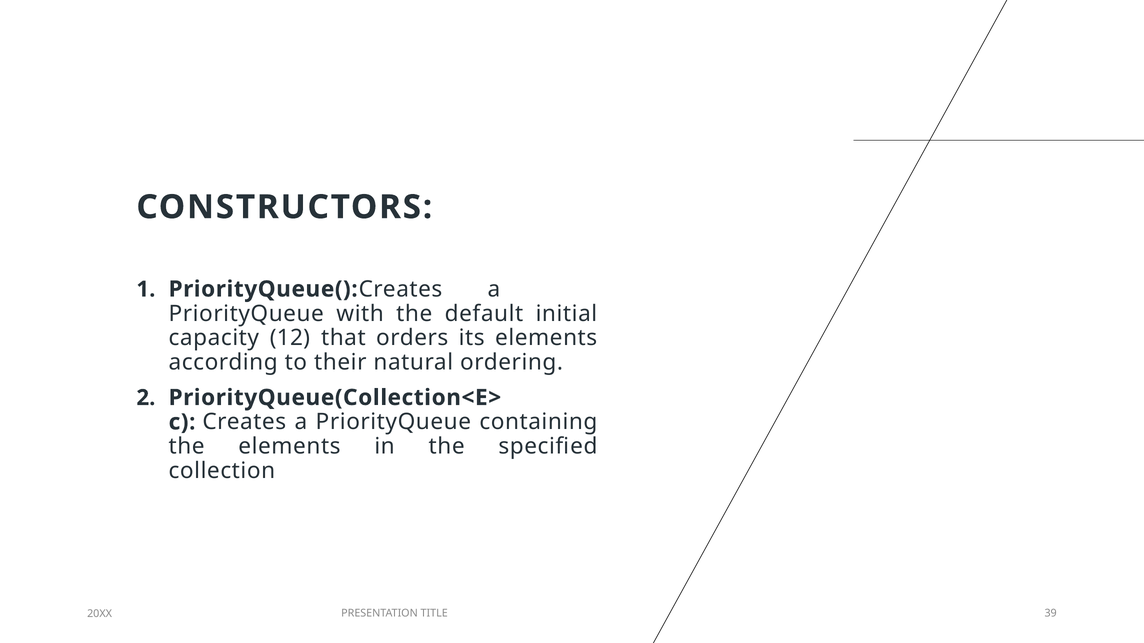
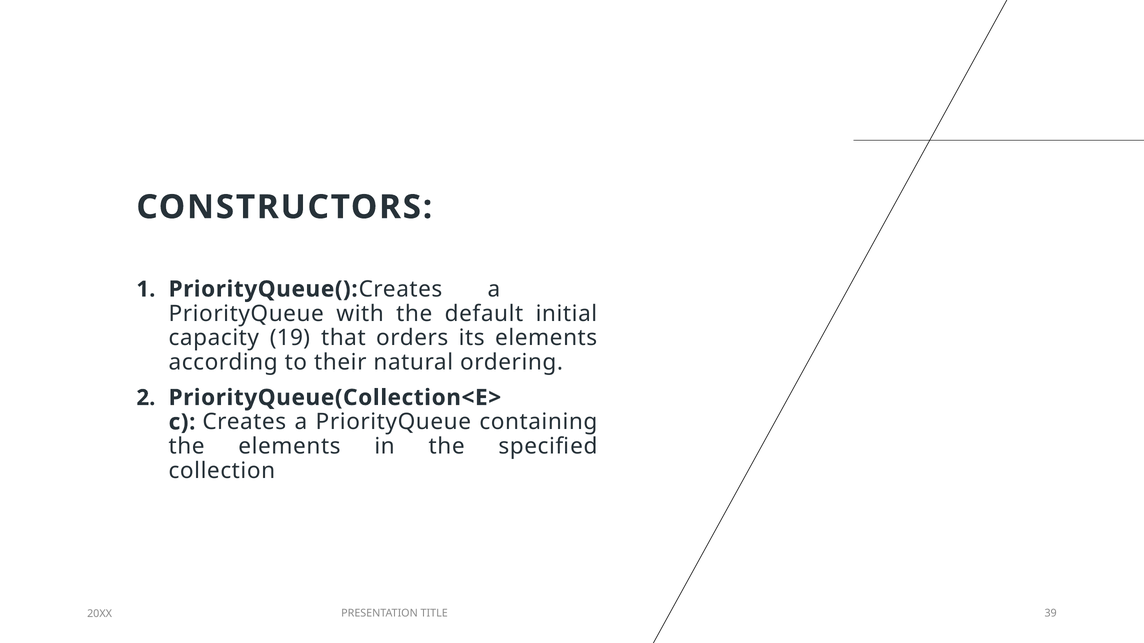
12: 12 -> 19 (290, 338)
